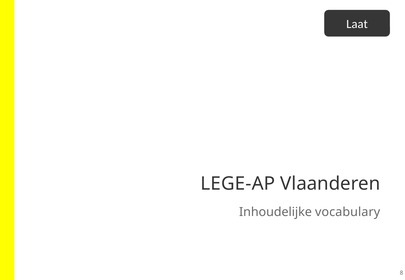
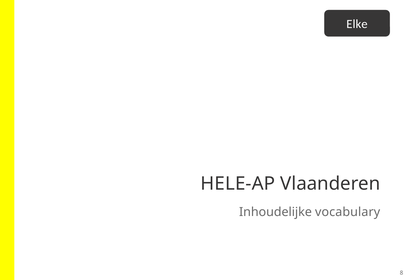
Laat: Laat -> Elke (357, 24)
LEGE-AP: LEGE-AP -> HELE-AP (238, 184)
